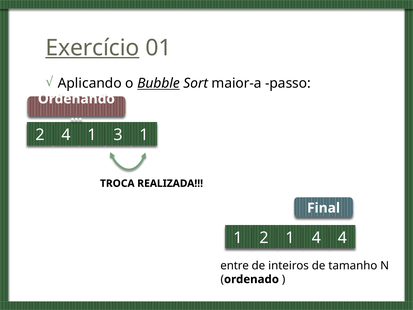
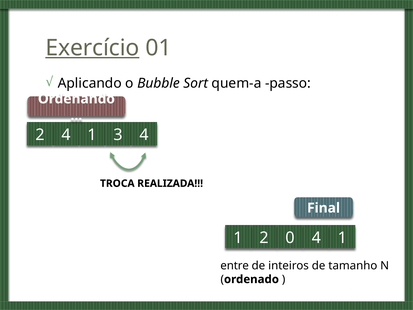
Bubble underline: present -> none (158, 83)
maior-a: maior-a -> quem-a (237, 83)
3 1: 1 -> 4 (144, 135)
2 1: 1 -> 0 (290, 238)
4: 4 -> 1 (342, 238)
